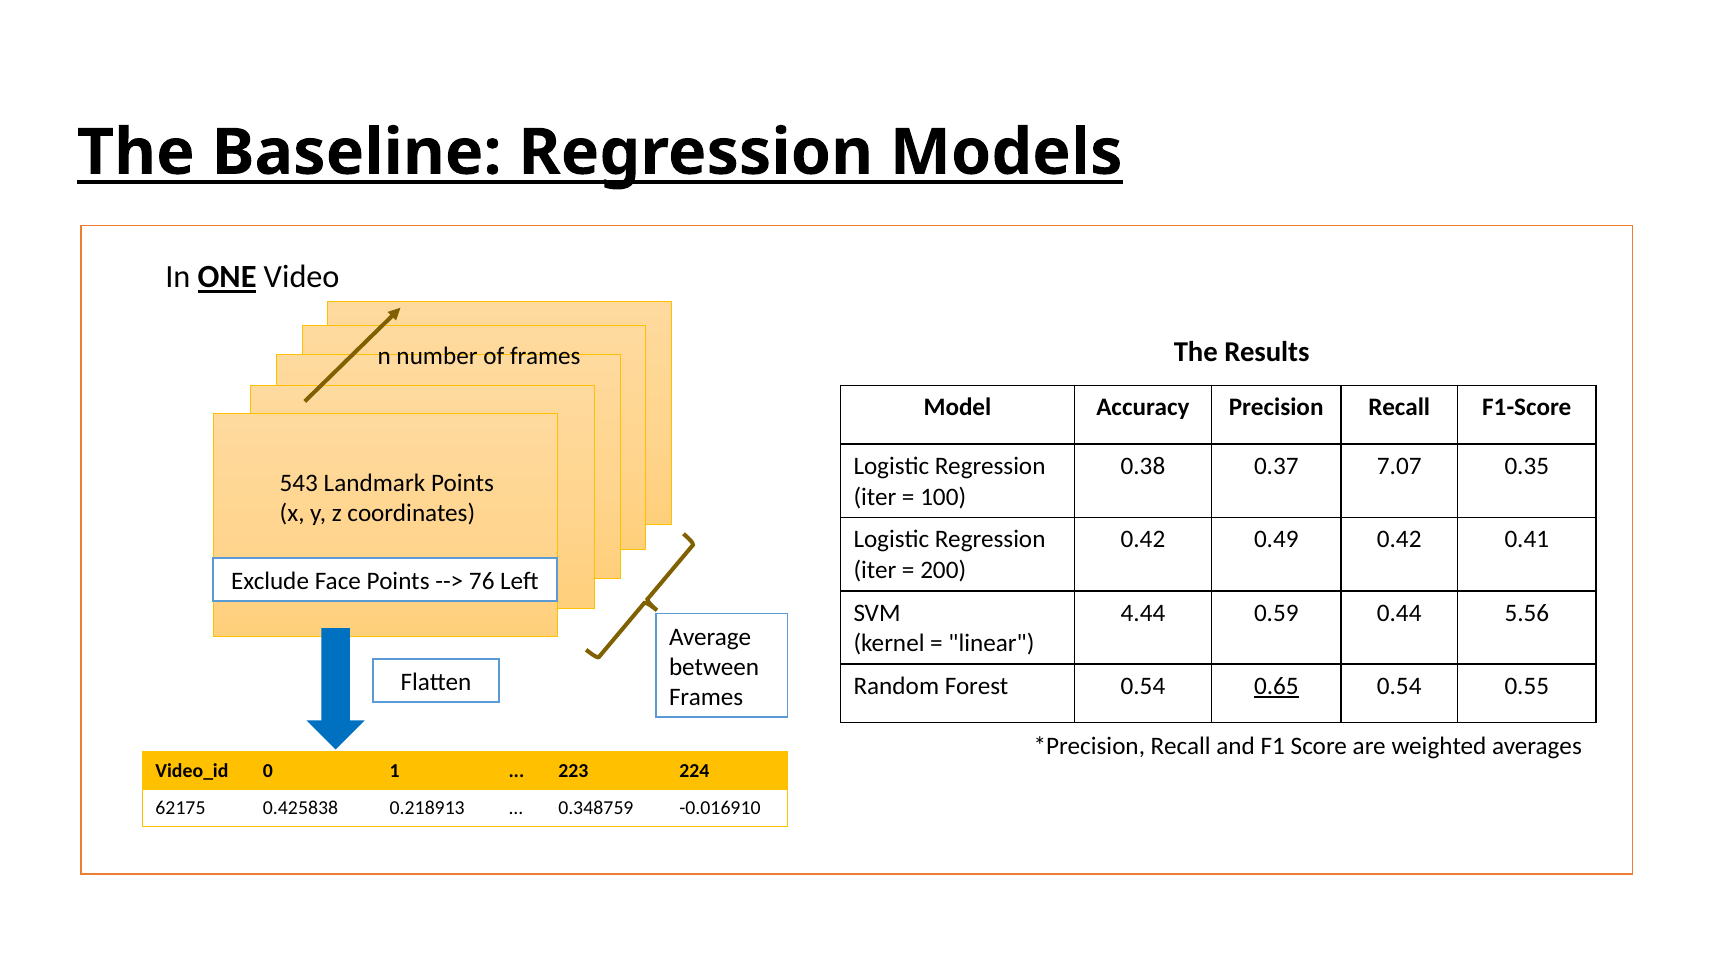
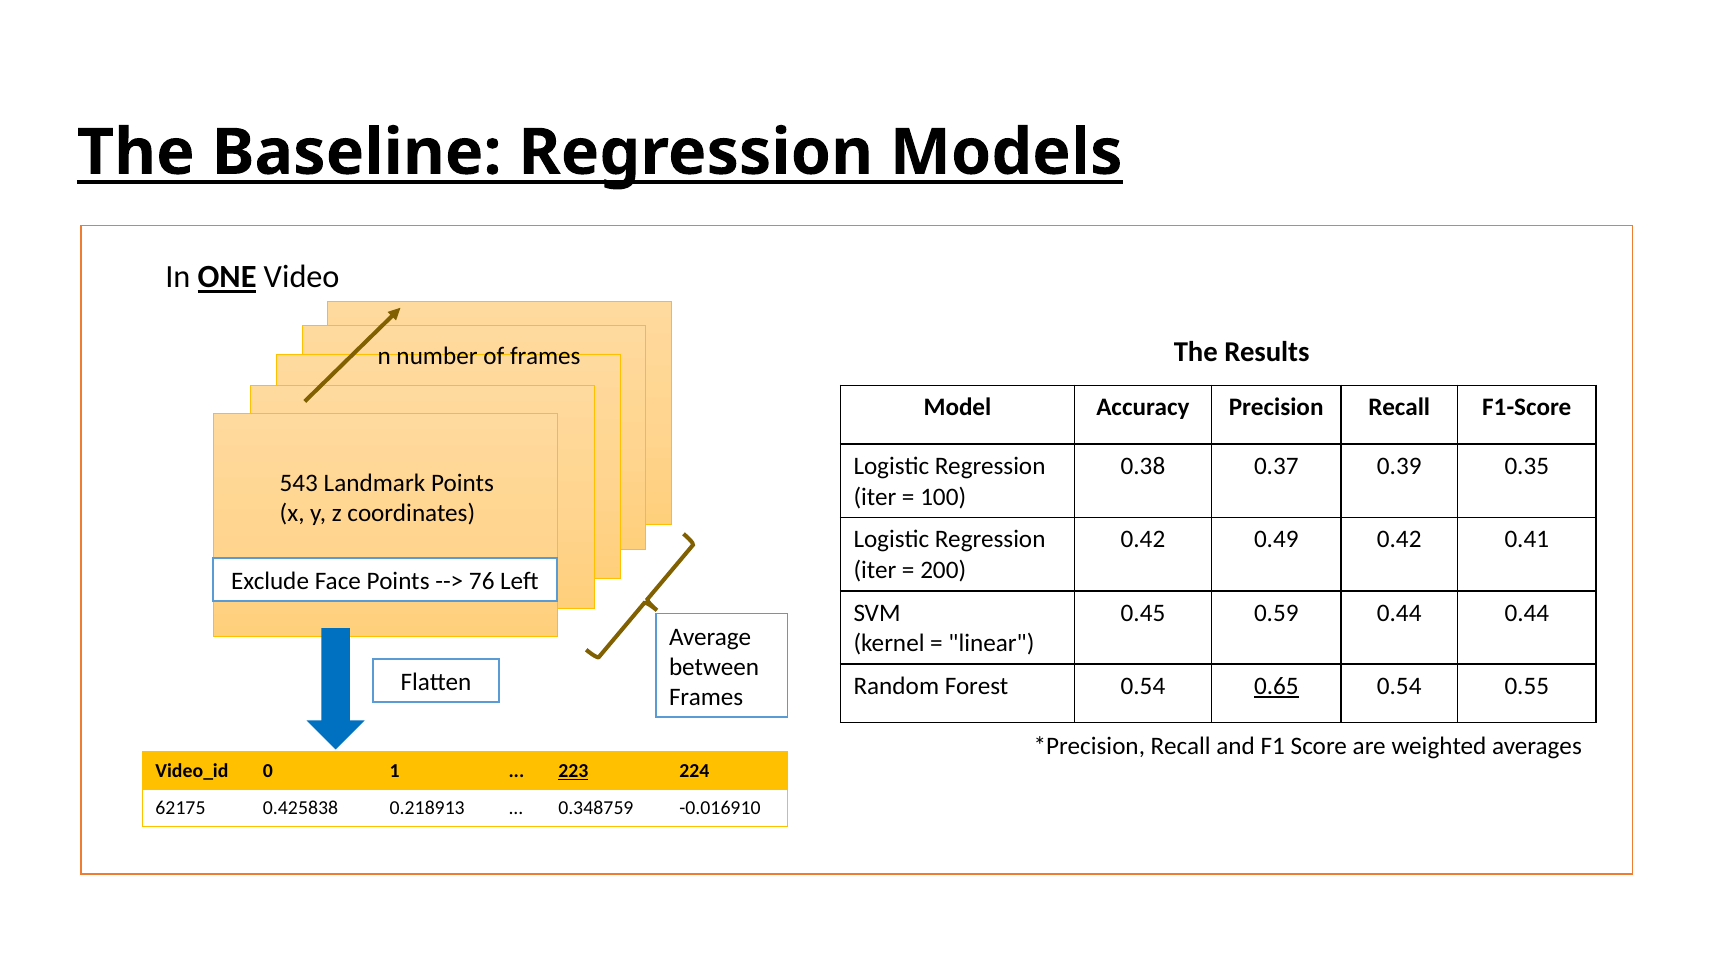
7.07: 7.07 -> 0.39 (1399, 466)
4.44: 4.44 -> 0.45 (1143, 613)
0.44 5.56: 5.56 -> 0.44 (1527, 613)
223 underline: none -> present (573, 771)
